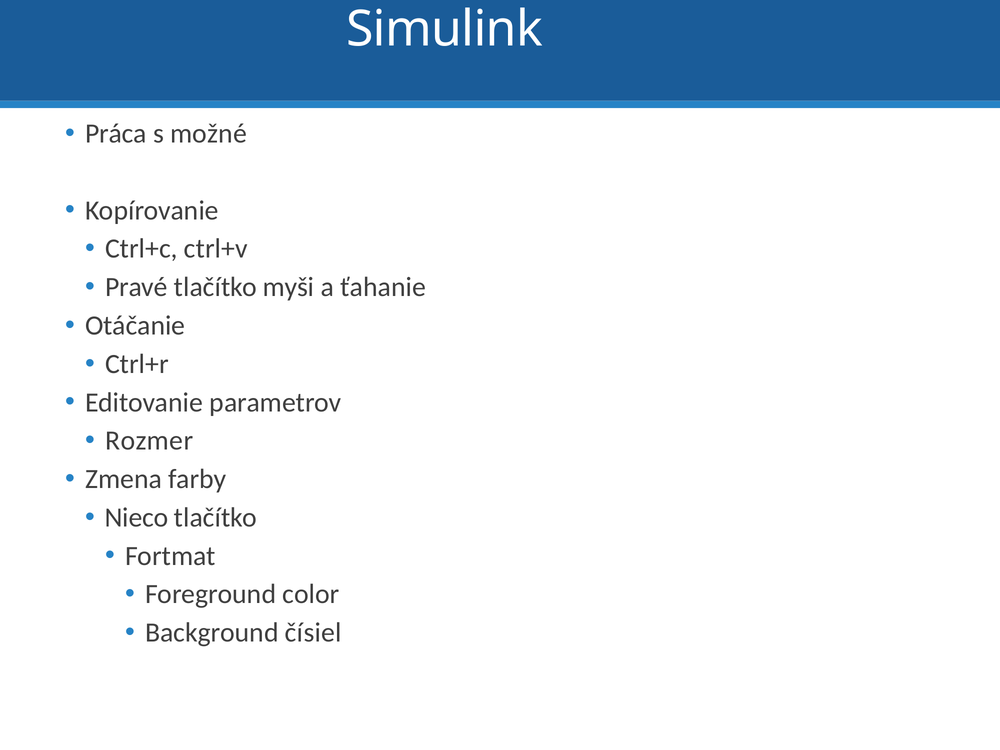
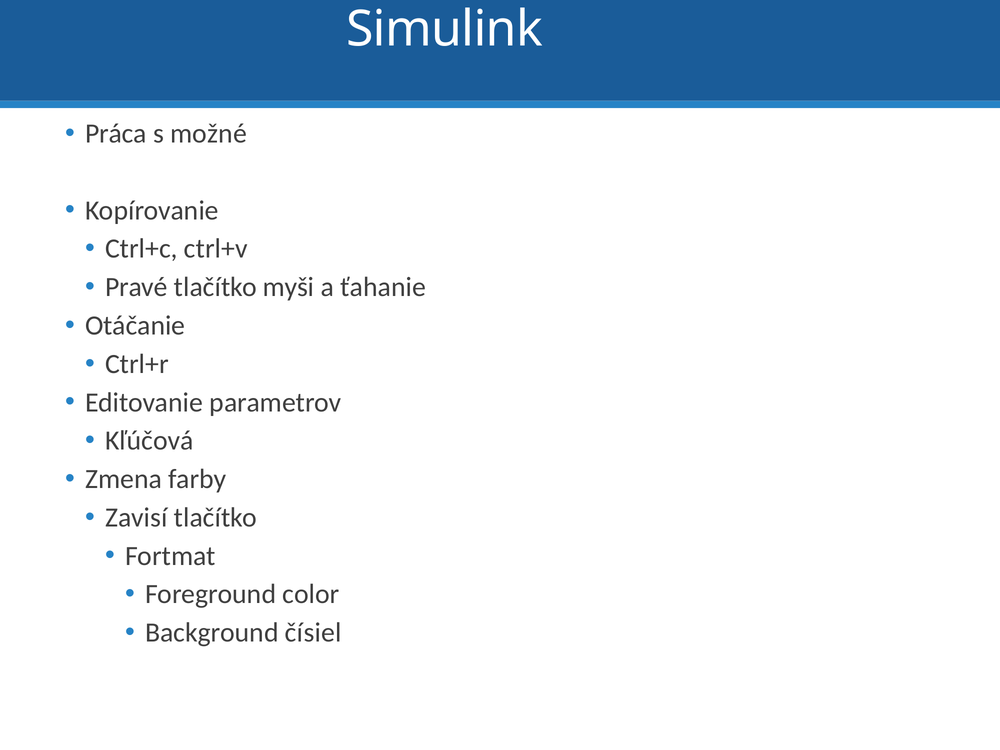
Rozmer: Rozmer -> Kľúčová (149, 441)
Nieco: Nieco -> Zavisí (136, 518)
